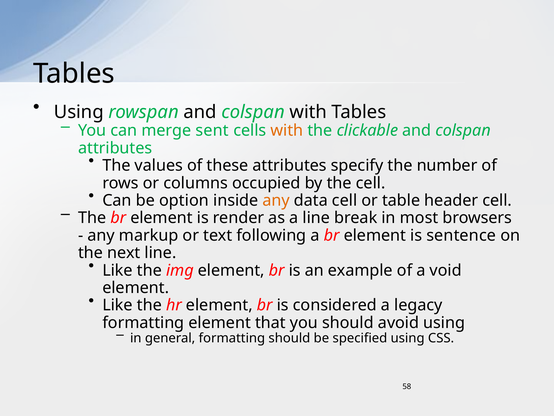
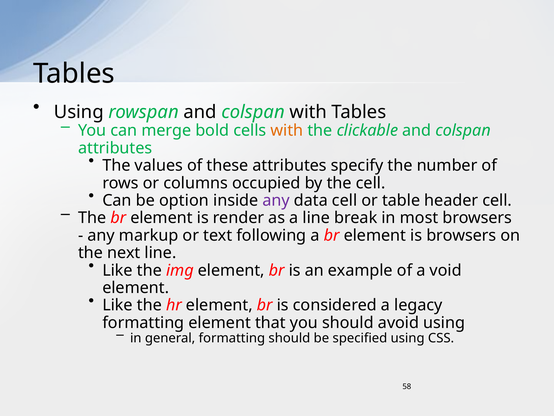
sent: sent -> bold (212, 130)
any colour: orange -> purple (276, 200)
is sentence: sentence -> browsers (461, 235)
